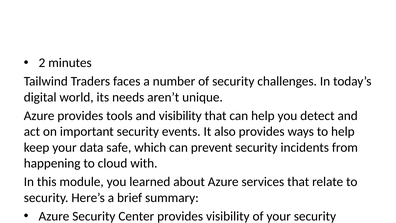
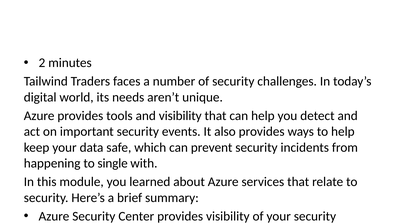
to cloud: cloud -> single (113, 163)
